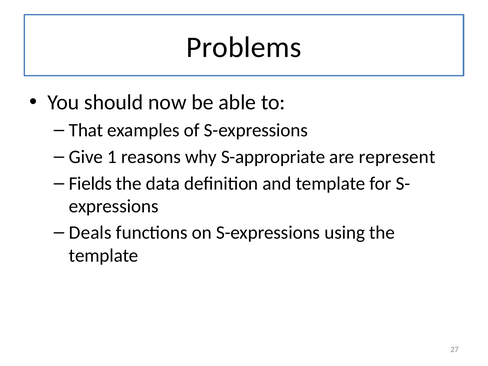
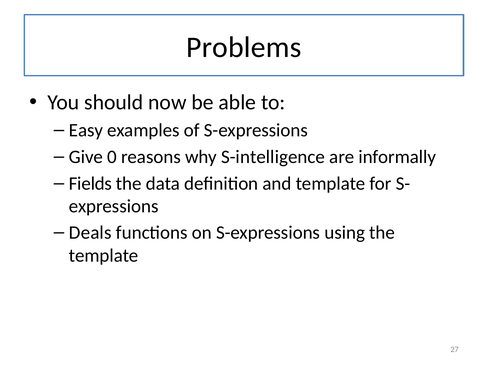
That: That -> Easy (86, 130)
1: 1 -> 0 (112, 157)
S-appropriate: S-appropriate -> S-intelligence (273, 157)
represent: represent -> informally (397, 157)
